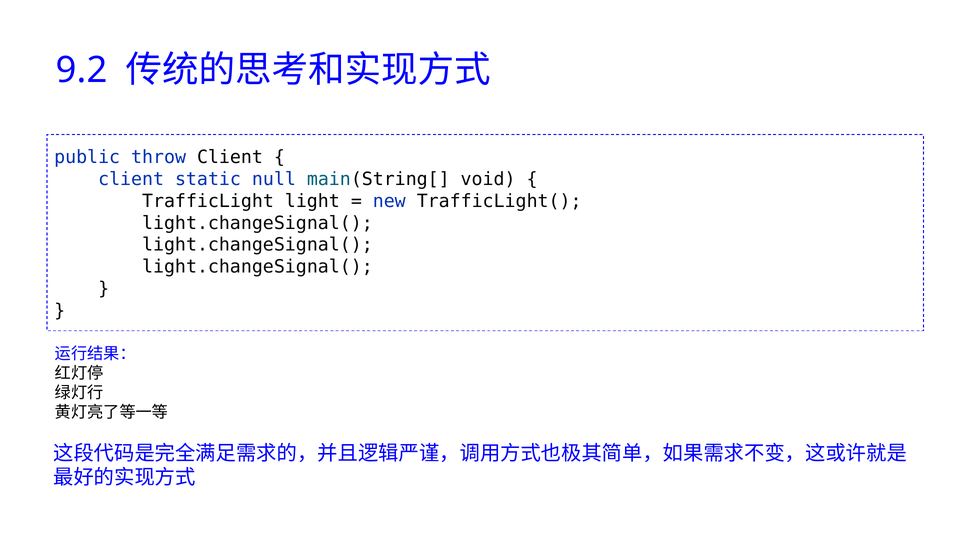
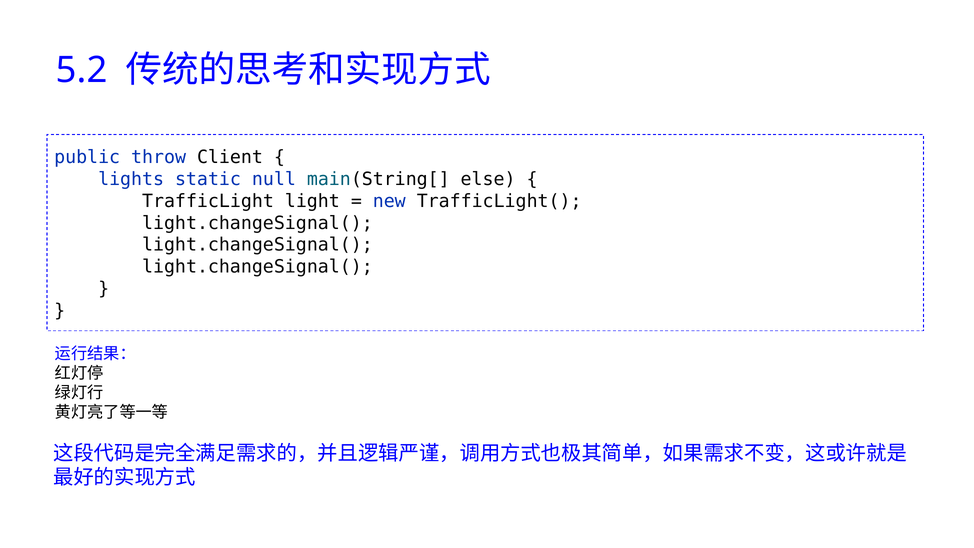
9.2: 9.2 -> 5.2 (82, 70)
client: client -> lights (131, 179)
void: void -> else (488, 179)
